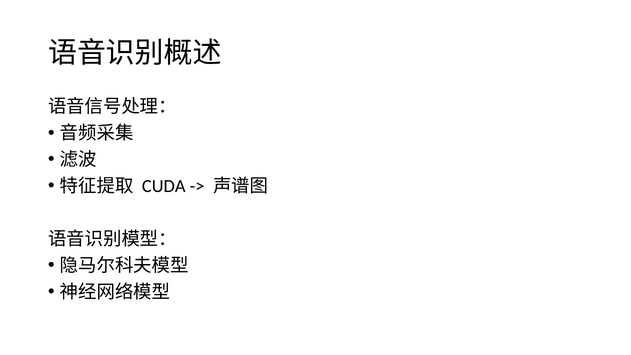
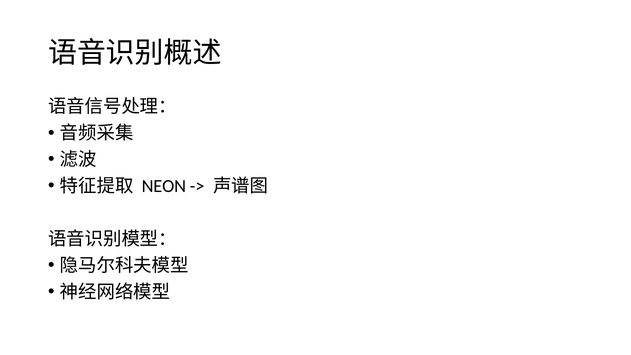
CUDA: CUDA -> NEON (164, 186)
